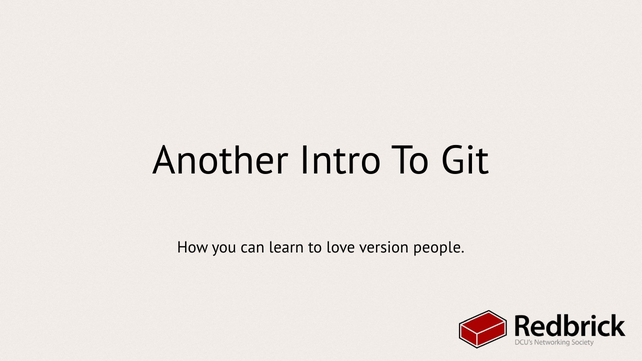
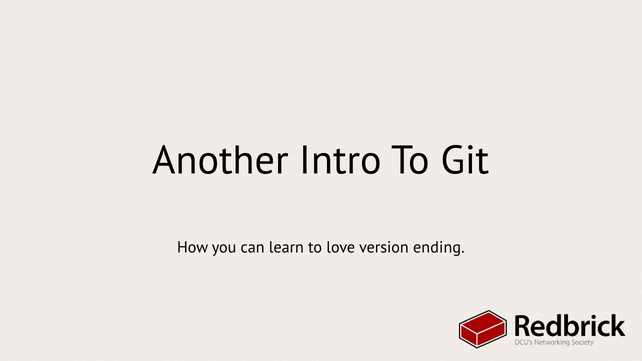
people: people -> ending (439, 247)
